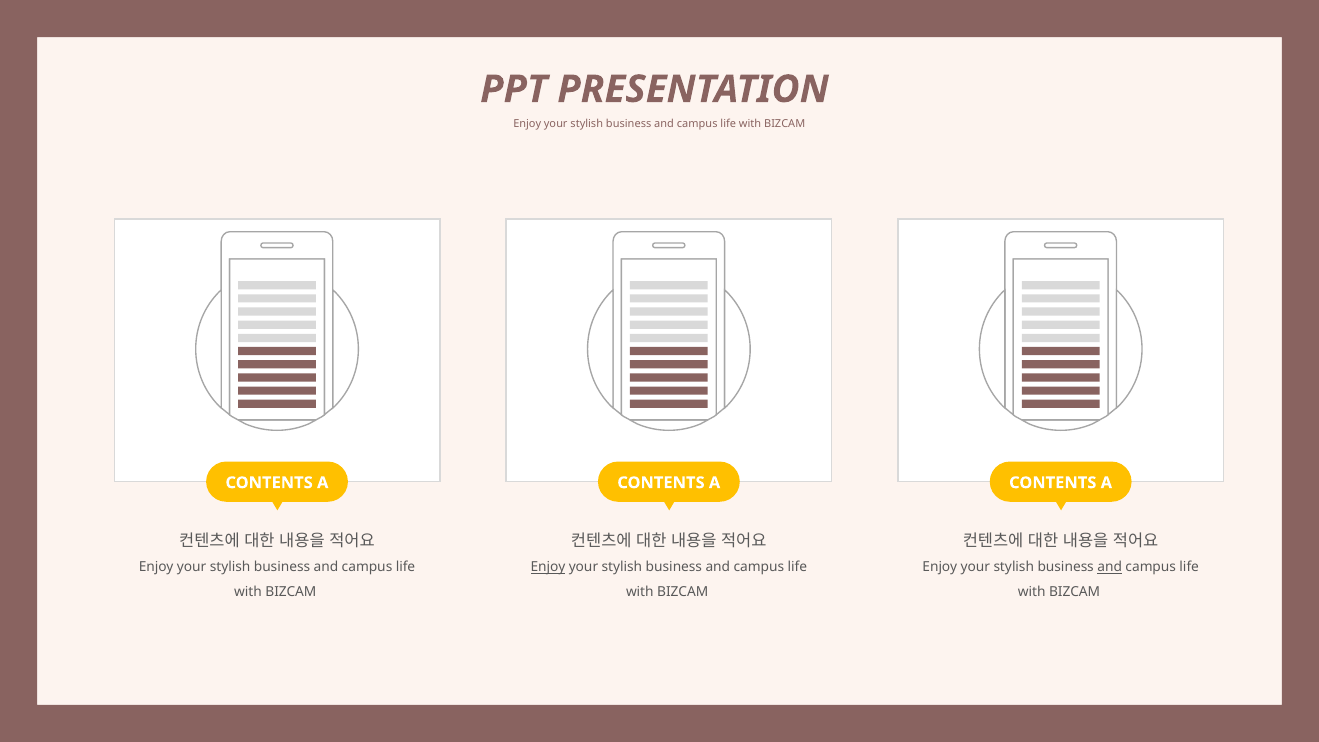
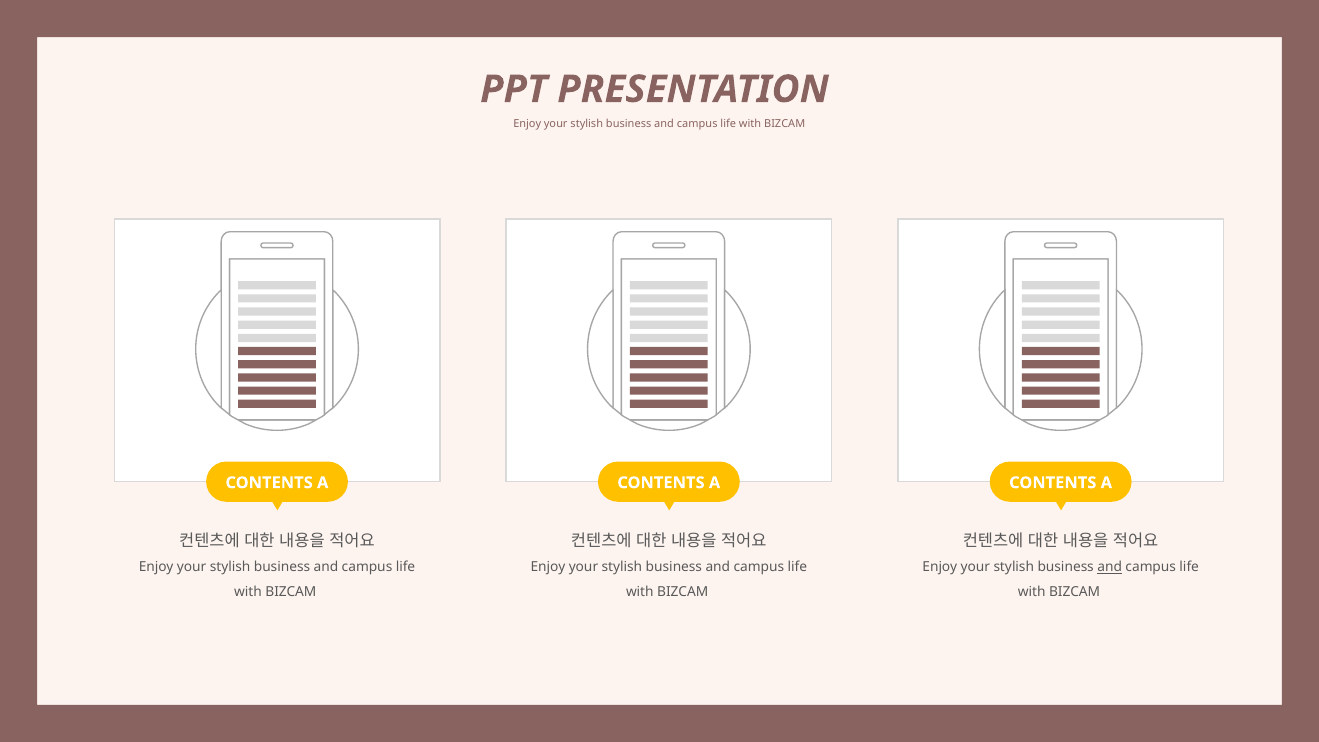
Enjoy underline: present -> none (548, 567)
